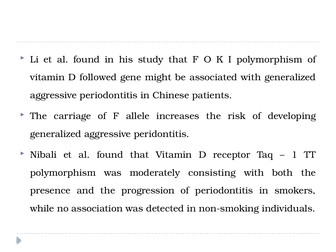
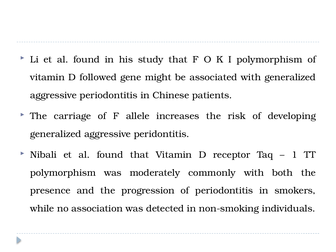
consisting: consisting -> commonly (212, 173)
